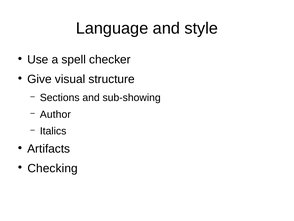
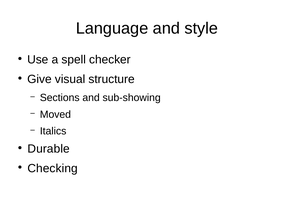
Author: Author -> Moved (55, 114)
Artifacts: Artifacts -> Durable (49, 148)
